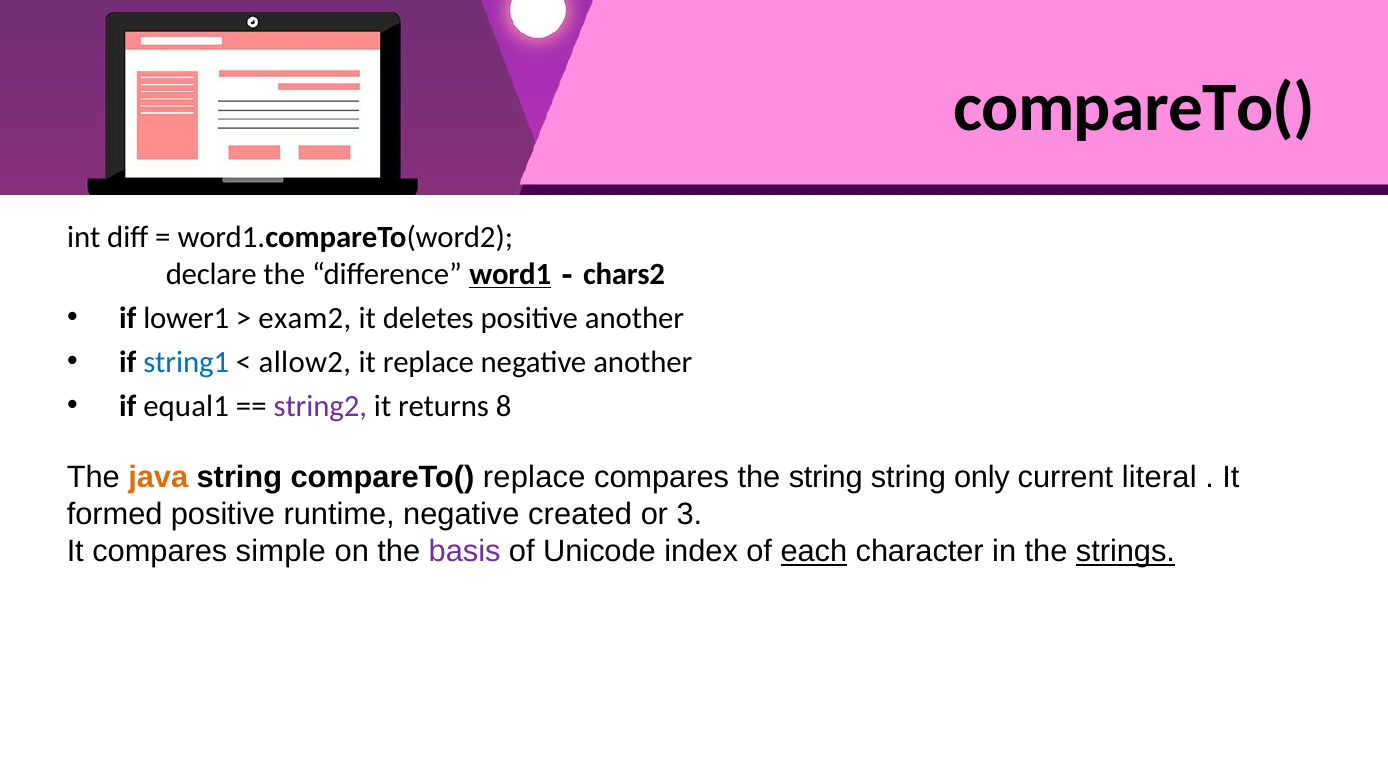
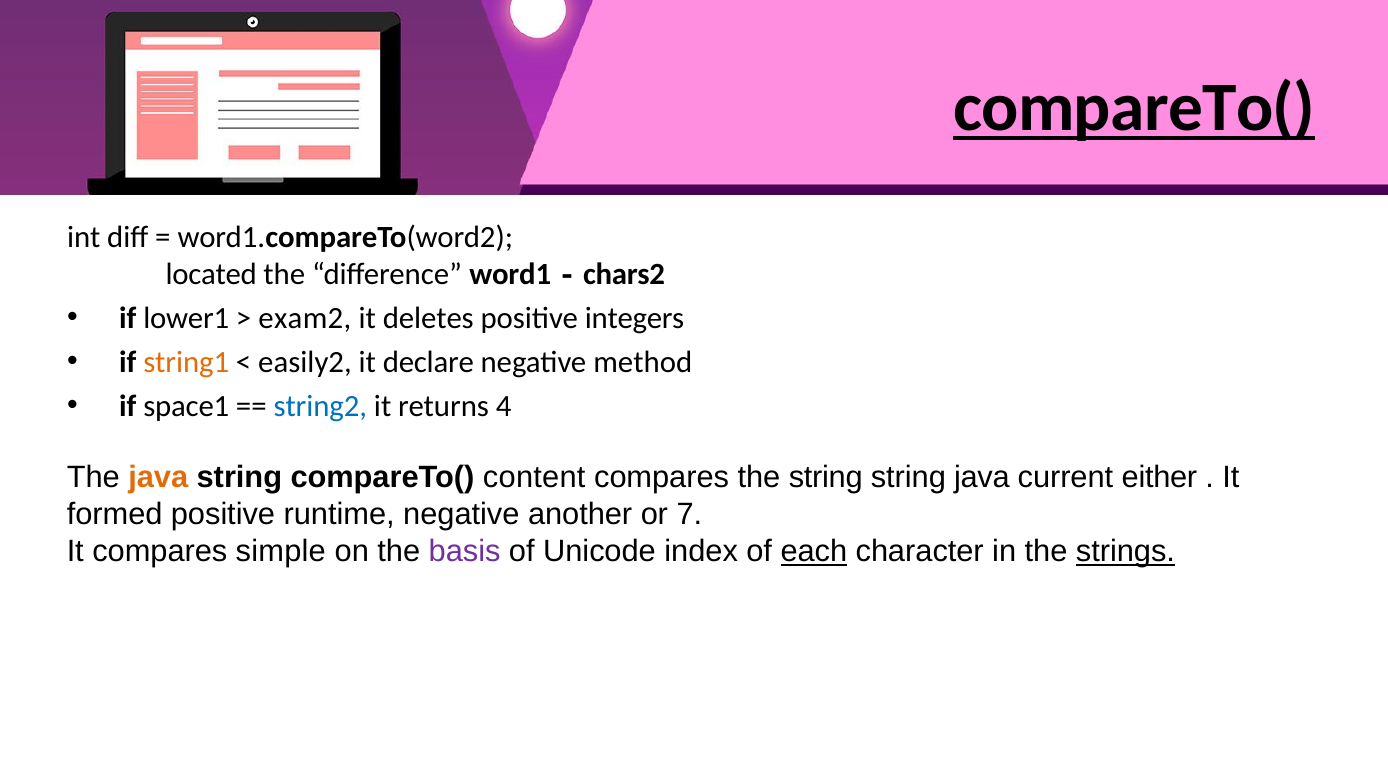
compareTo( underline: none -> present (1134, 108)
declare: declare -> located (211, 274)
word1 underline: present -> none (510, 274)
positive another: another -> integers (635, 318)
string1 colour: blue -> orange (186, 362)
allow2: allow2 -> easily2 (305, 362)
it replace: replace -> declare (428, 362)
negative another: another -> method (643, 362)
equal1: equal1 -> space1 (186, 406)
string2 colour: purple -> blue (320, 406)
8: 8 -> 4 (504, 406)
compareTo( replace: replace -> content (534, 477)
string only: only -> java (982, 477)
literal: literal -> either (1159, 477)
created: created -> another (580, 514)
3: 3 -> 7 (689, 514)
